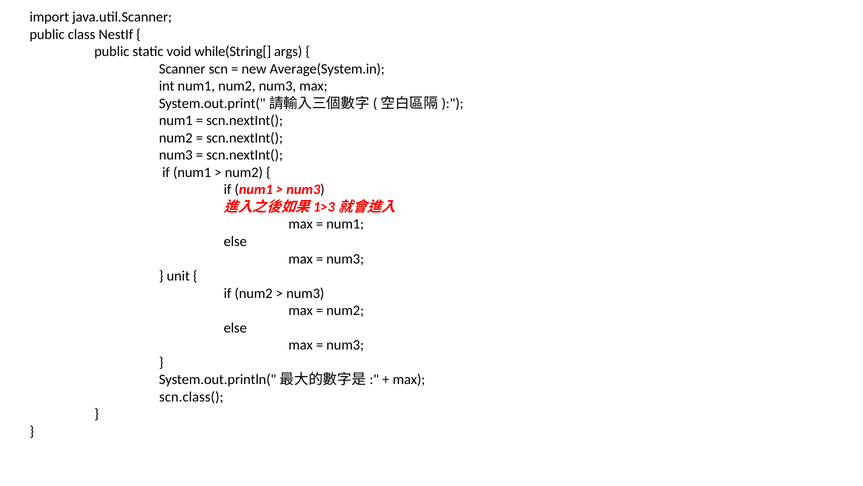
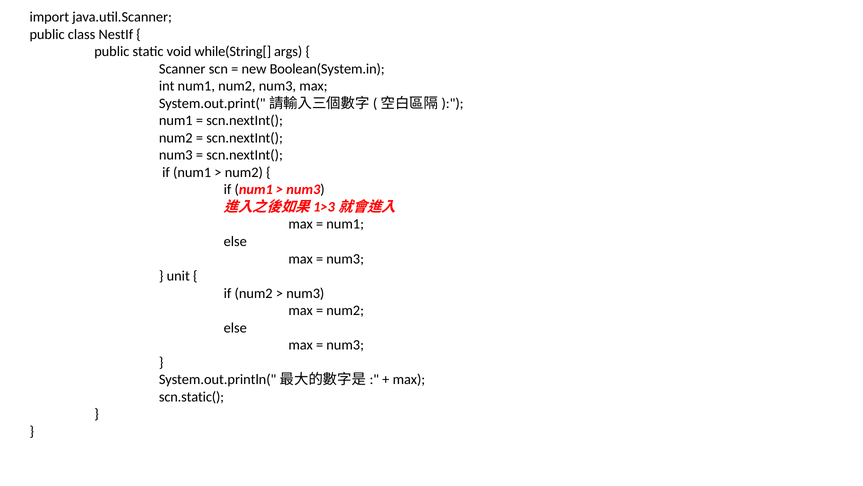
Average(System.in: Average(System.in -> Boolean(System.in (327, 69)
scn.class(: scn.class( -> scn.static( (191, 396)
